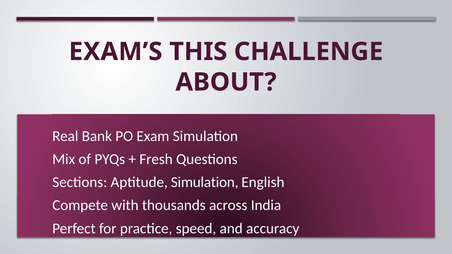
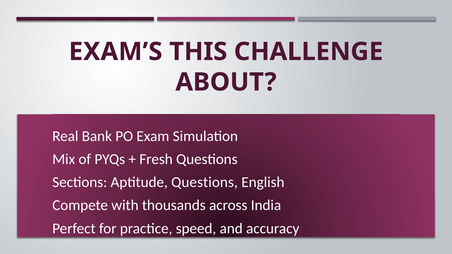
Aptitude Simulation: Simulation -> Questions (205, 182)
